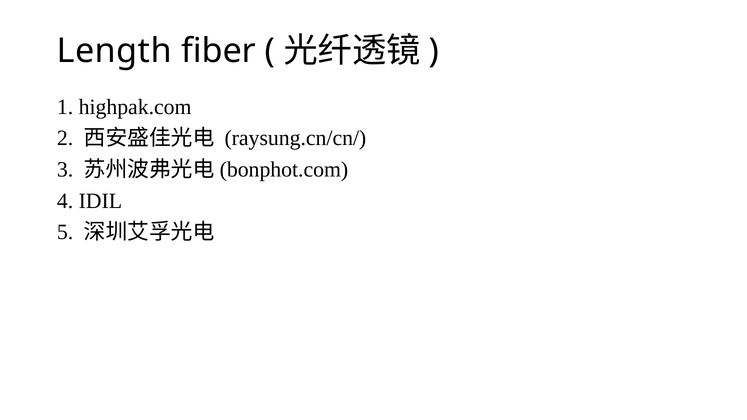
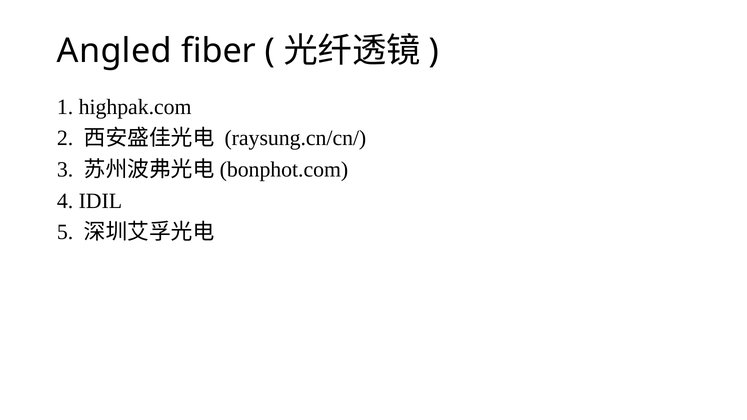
Length: Length -> Angled (114, 51)
